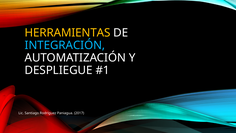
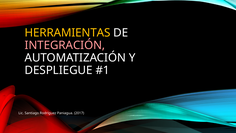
INTEGRACIÓN colour: light blue -> pink (65, 45)
